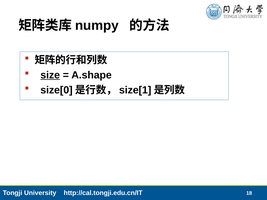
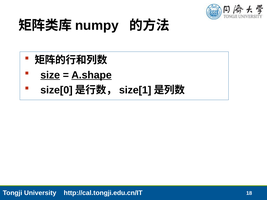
A.shape underline: none -> present (92, 75)
